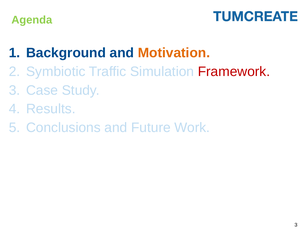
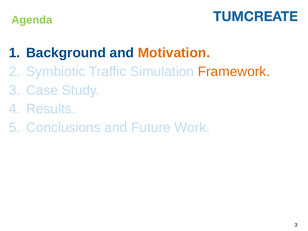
Framework colour: red -> orange (234, 72)
